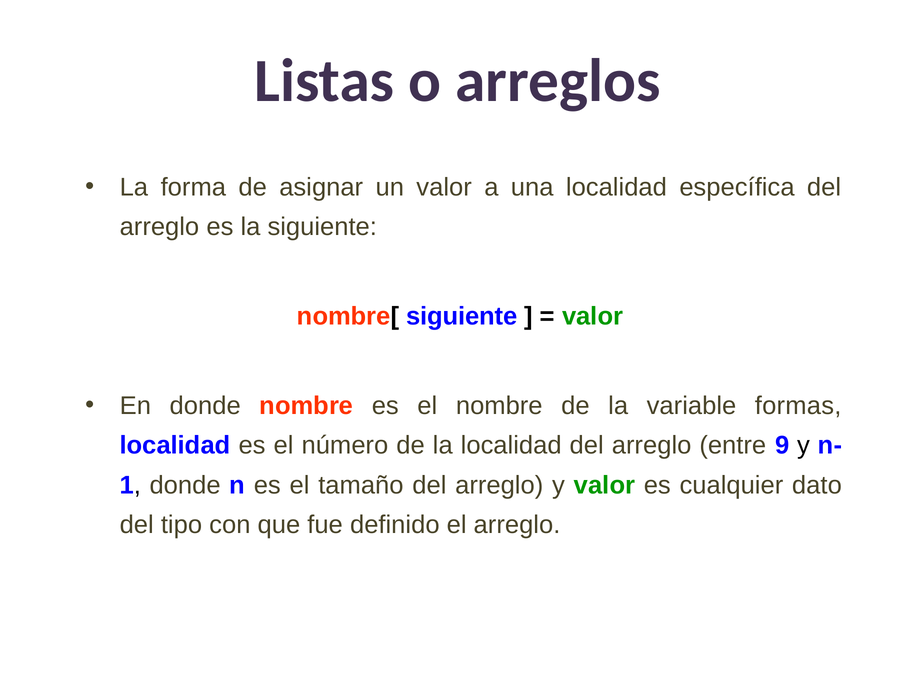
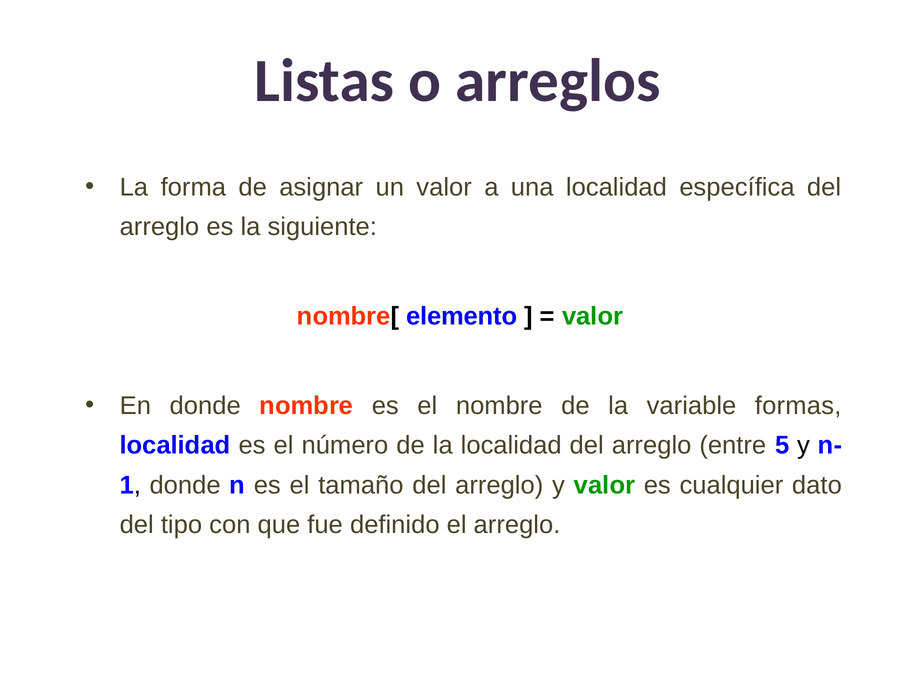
nombre[ siguiente: siguiente -> elemento (462, 316)
9: 9 -> 5 (782, 445)
